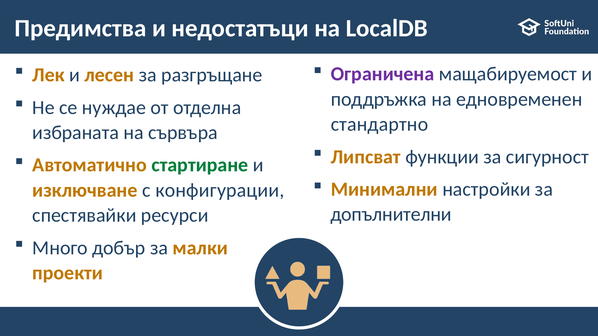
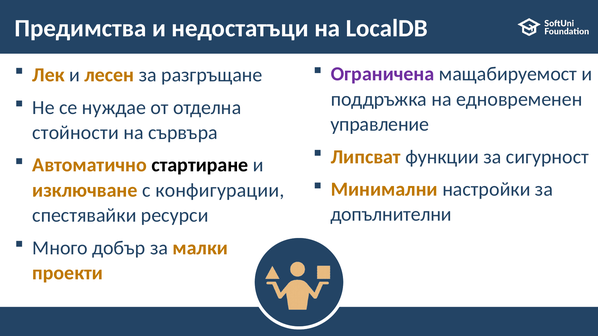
стандартно: стандартно -> управление (380, 124)
избраната: избраната -> стойности (76, 133)
стартиране colour: green -> black (200, 165)
